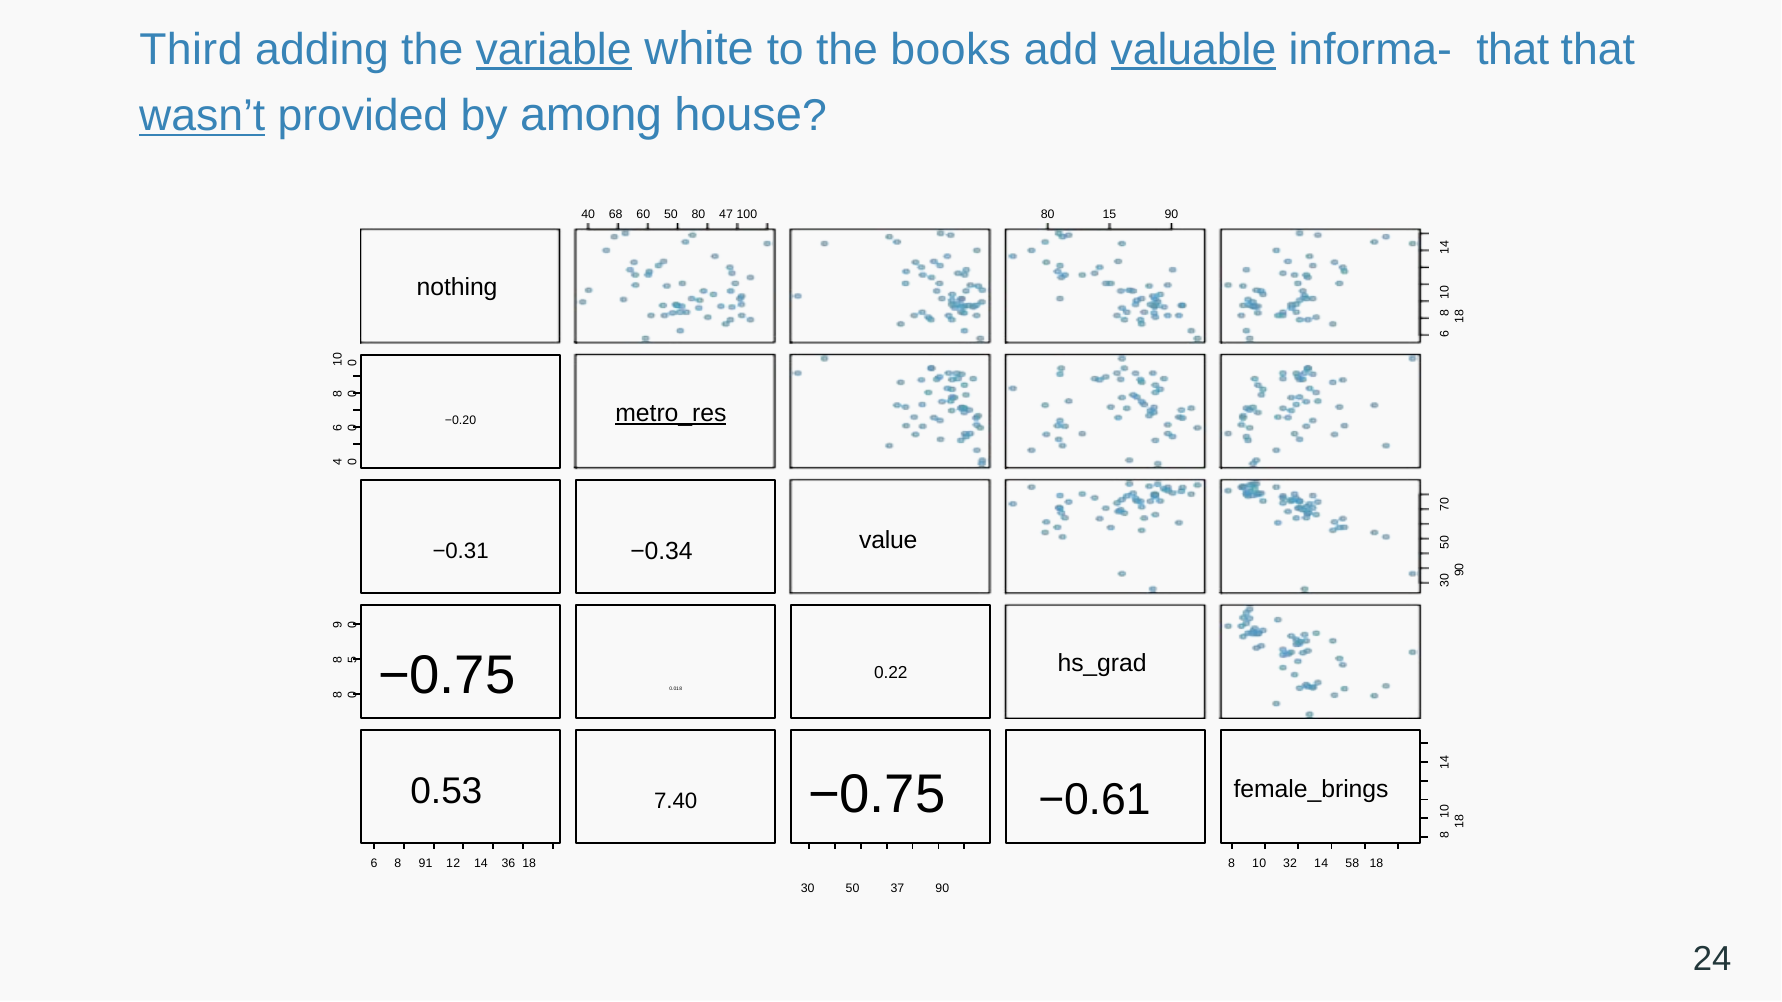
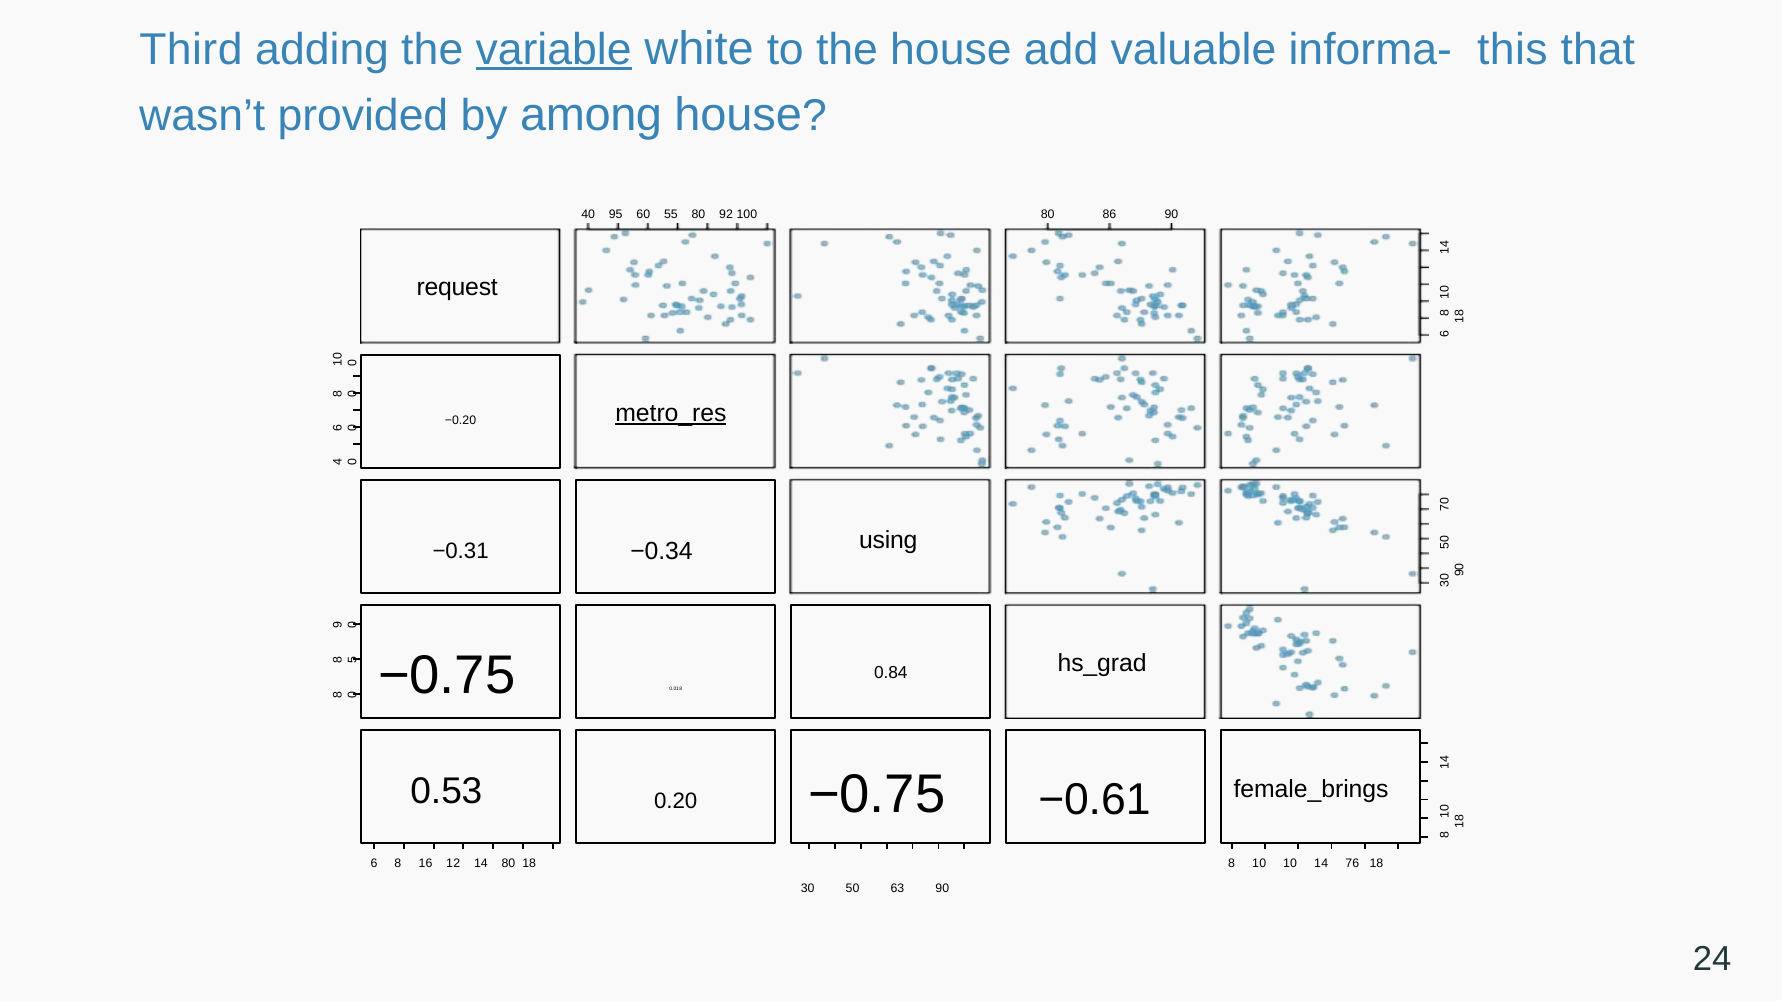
the books: books -> house (951, 49)
valuable underline: present -> none (1193, 49)
informa- that: that -> this (1512, 49)
wasn’t underline: present -> none (202, 116)
68: 68 -> 95 (616, 215)
60 50: 50 -> 55 (671, 215)
47: 47 -> 92 (726, 215)
15: 15 -> 86 (1110, 215)
nothing: nothing -> request (457, 287)
value: value -> using (888, 540)
0.22: 0.22 -> 0.84 (891, 673)
7.40: 7.40 -> 0.20 (676, 801)
91: 91 -> 16 (426, 864)
14 36: 36 -> 80 (508, 864)
10 32: 32 -> 10 (1290, 864)
58: 58 -> 76 (1352, 864)
37: 37 -> 63 (897, 888)
